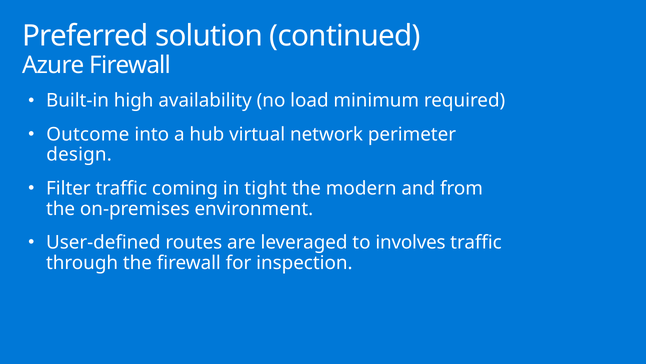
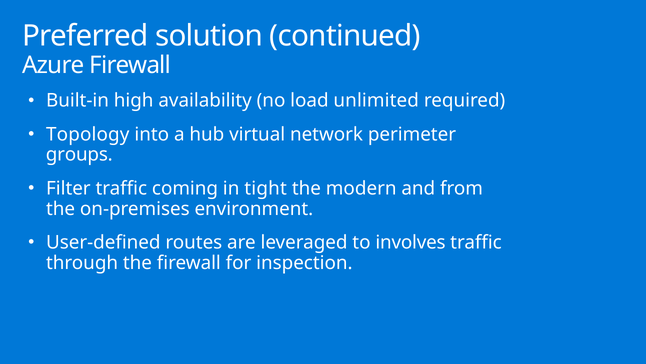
minimum: minimum -> unlimited (376, 101)
Outcome: Outcome -> Topology (88, 134)
design: design -> groups (79, 154)
